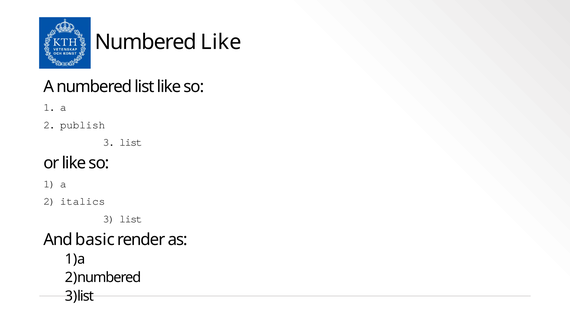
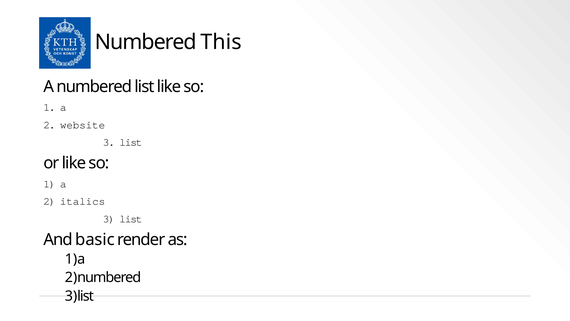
Numbered Like: Like -> This (221, 42)
publish: publish -> website (83, 125)
